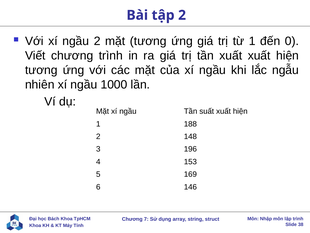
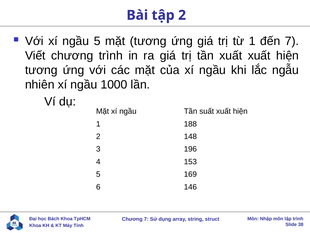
ngầu 2: 2 -> 5 (97, 41)
đến 0: 0 -> 7 (292, 41)
